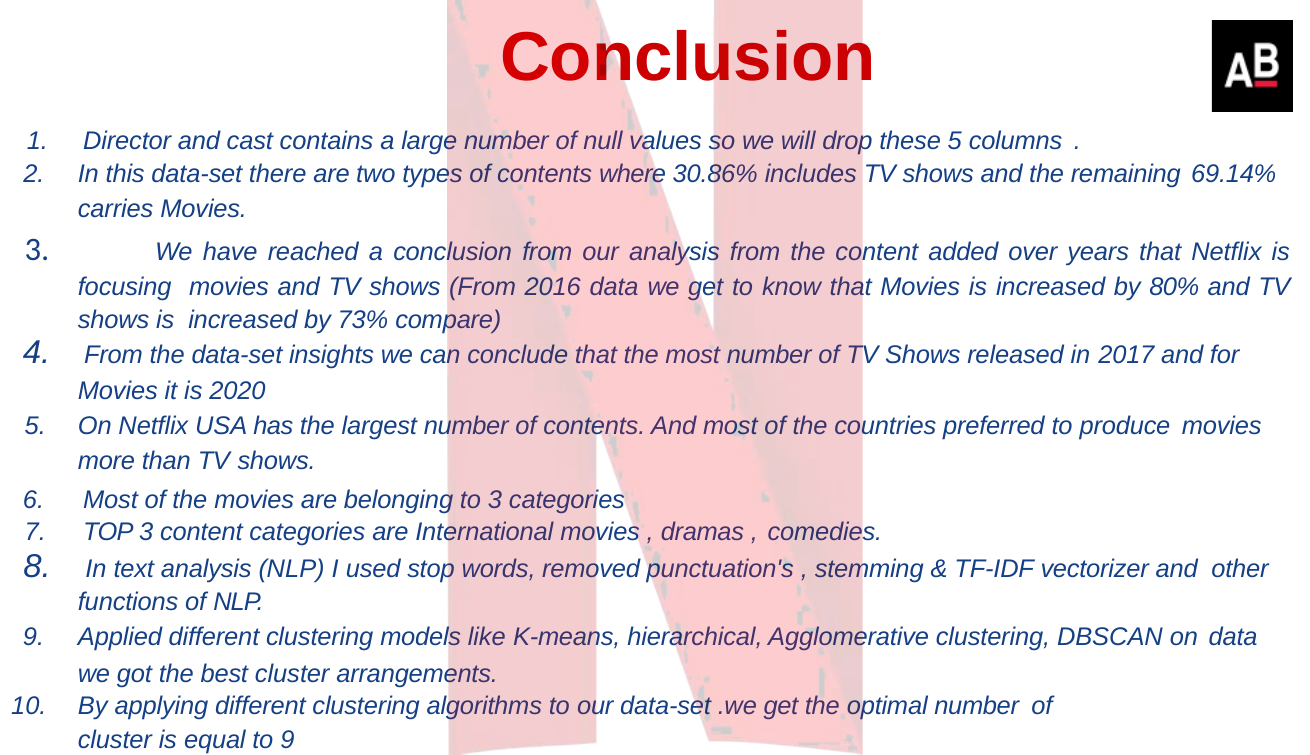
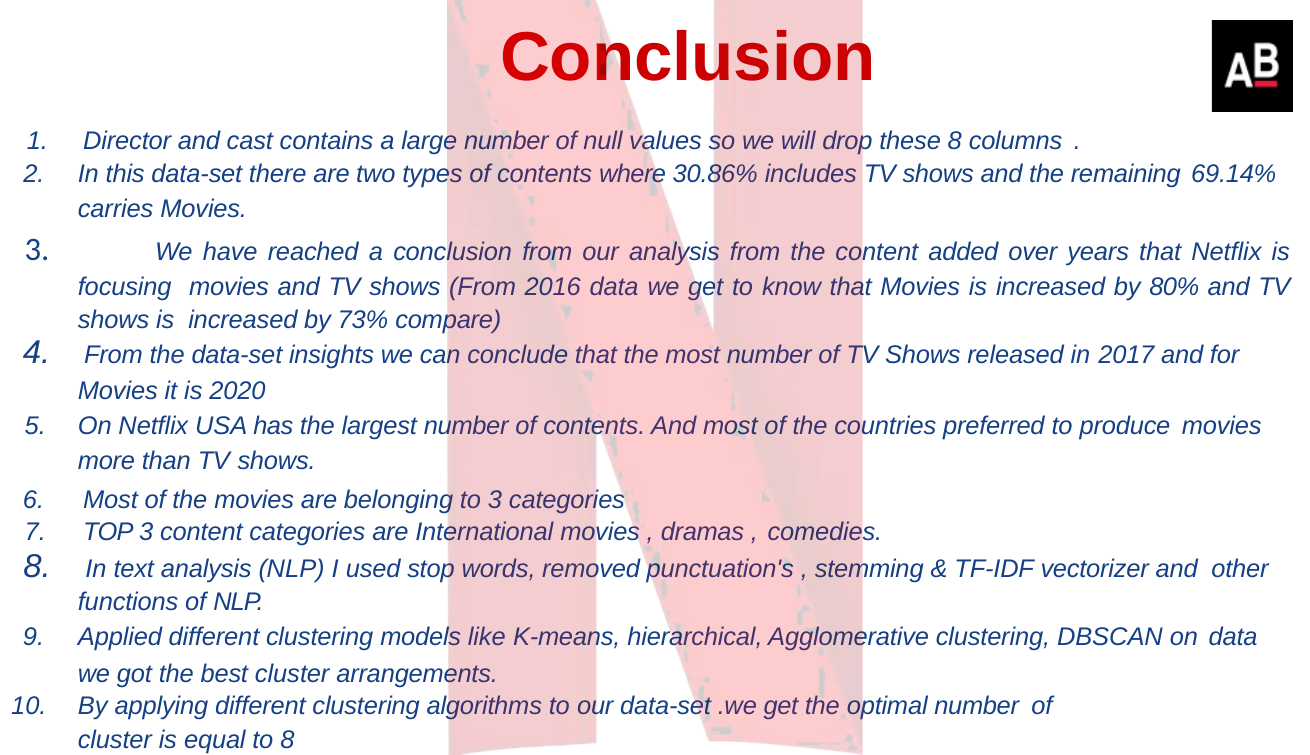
these 5: 5 -> 8 (955, 141)
to 9: 9 -> 8 (287, 740)
